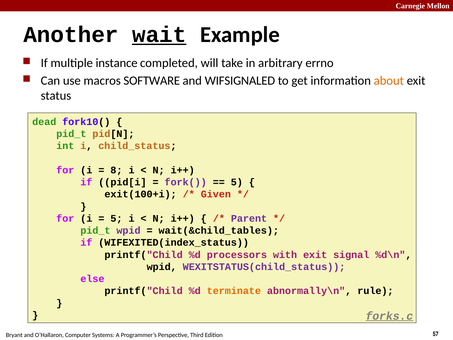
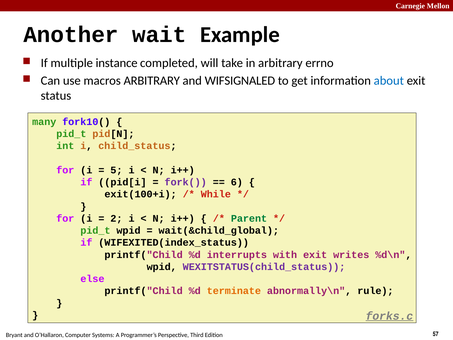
wait underline: present -> none (159, 35)
macros SOFTWARE: SOFTWARE -> ARBITRARY (152, 80)
about colour: orange -> blue (389, 80)
dead: dead -> many (44, 122)
8: 8 -> 5 (116, 170)
5: 5 -> 6 (237, 182)
Given: Given -> While (216, 194)
5: 5 -> 2 (116, 218)
Parent colour: purple -> green (249, 218)
wpid colour: purple -> black (129, 230)
wait(&child_tables: wait(&child_tables -> wait(&child_global (219, 230)
processors: processors -> interrupts (237, 254)
signal: signal -> writes (351, 254)
